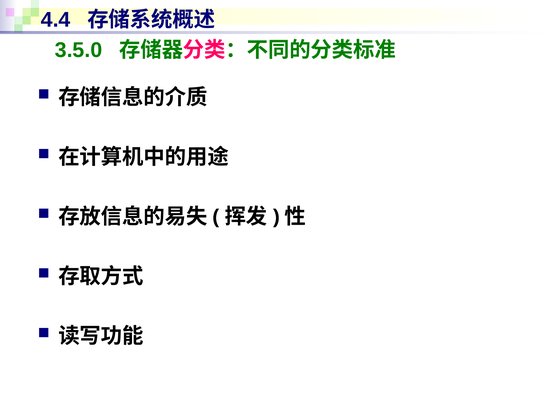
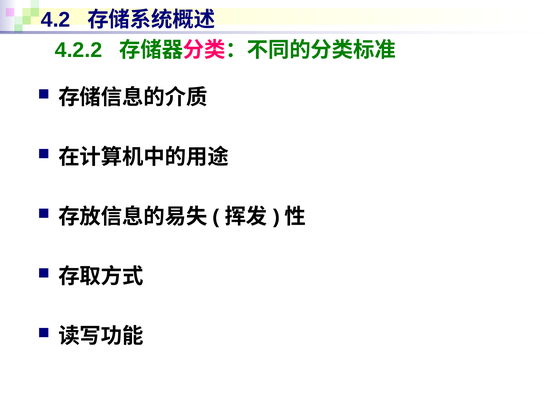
4.4: 4.4 -> 4.2 (56, 20)
3.5.0: 3.5.0 -> 4.2.2 (79, 50)
